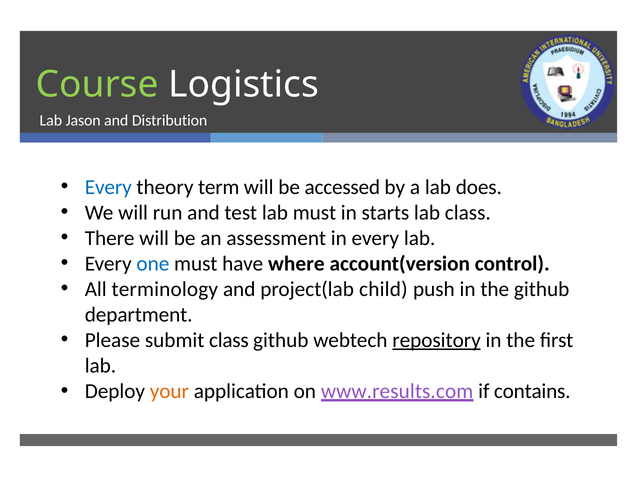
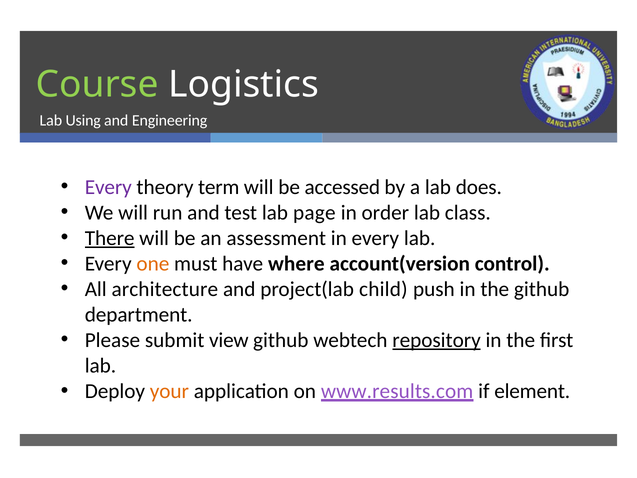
Jason: Jason -> Using (83, 121)
Distribution: Distribution -> Engineering (170, 121)
Every colour: blue -> purple (108, 187)
lab must: must -> page (314, 213)
starts: starts -> order (385, 213)
There underline: none -> present (110, 238)
one colour: blue -> orange (153, 263)
terminology: terminology -> architecture (165, 289)
submit class: class -> view (229, 340)
contains: contains -> element (532, 391)
